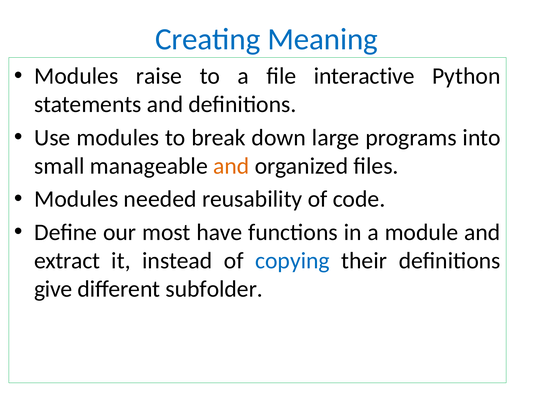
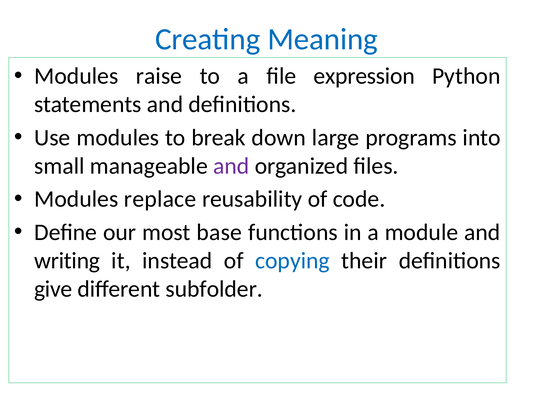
interactive: interactive -> expression (364, 76)
and colour: orange -> purple (231, 166)
needed: needed -> replace (160, 200)
have: have -> base (219, 233)
extract: extract -> writing (67, 261)
